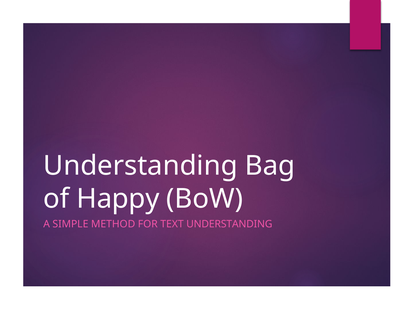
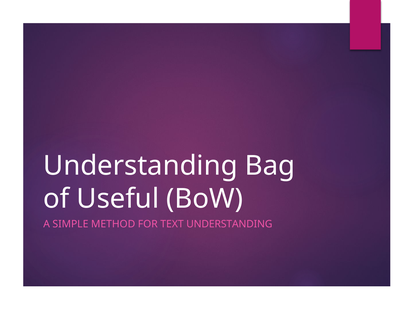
Happy: Happy -> Useful (118, 199)
